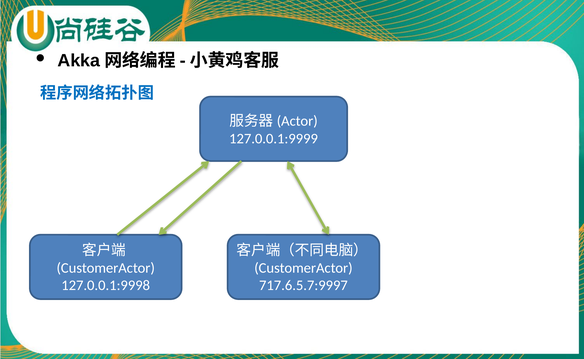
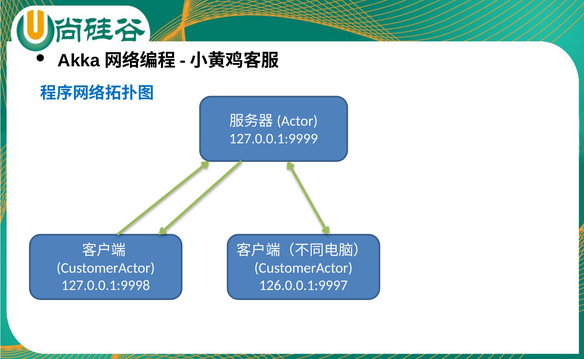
717.6.5.7:9997: 717.6.5.7:9997 -> 126.0.0.1:9997 (303, 285)
